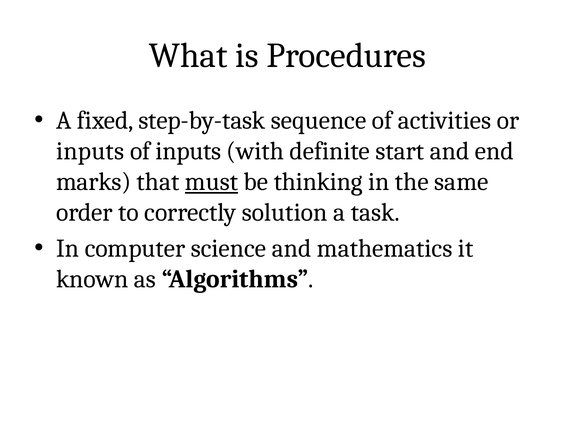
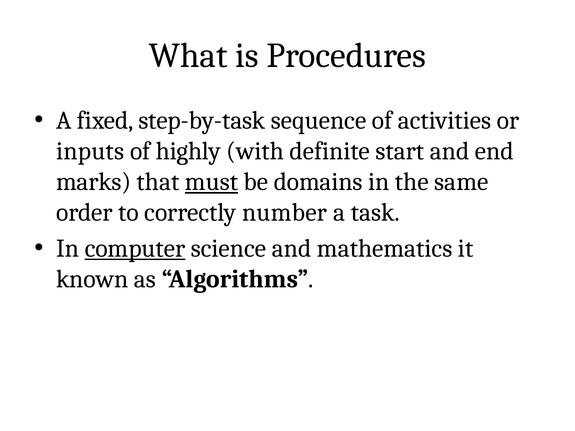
of inputs: inputs -> highly (188, 151)
thinking: thinking -> domains (318, 182)
solution: solution -> number (285, 213)
computer underline: none -> present (135, 248)
